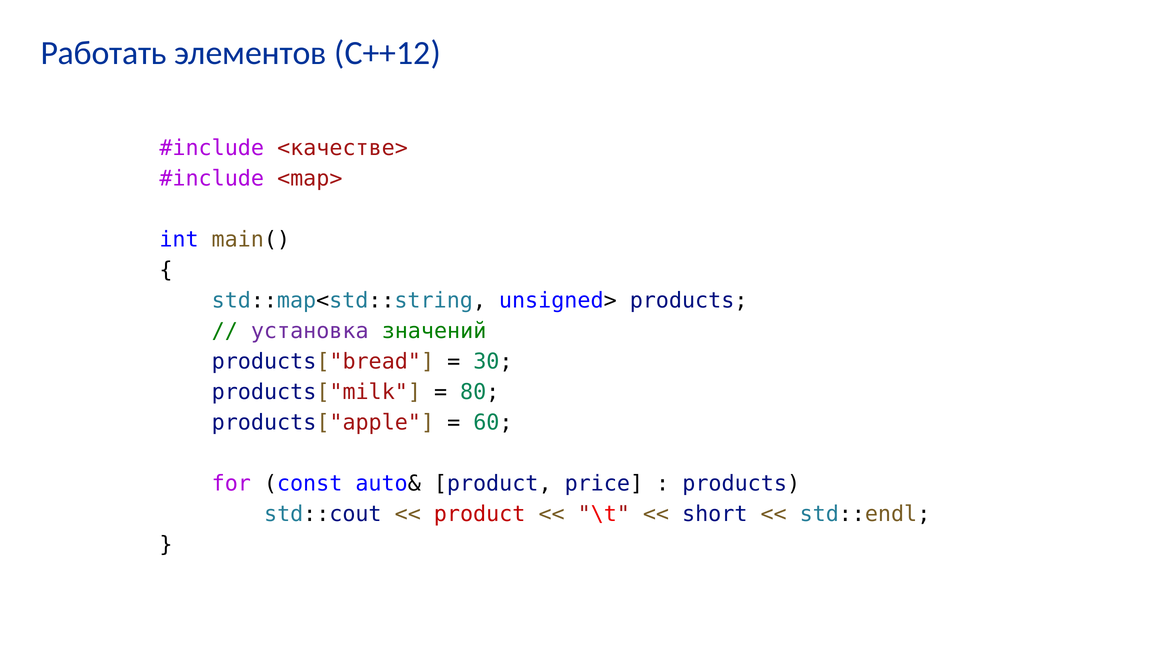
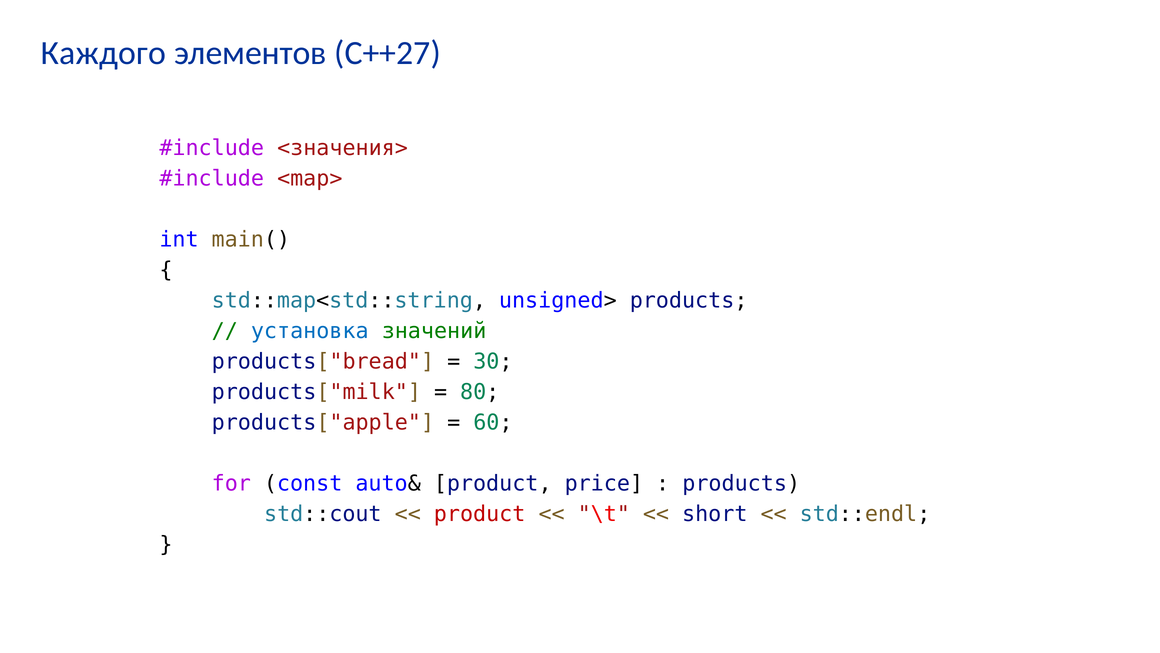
Работать: Работать -> Каждого (103, 53)
С++12: С++12 -> С++27 (388, 53)
<качестве>: <качестве> -> <значения> (343, 148)
установка colour: purple -> blue (310, 331)
